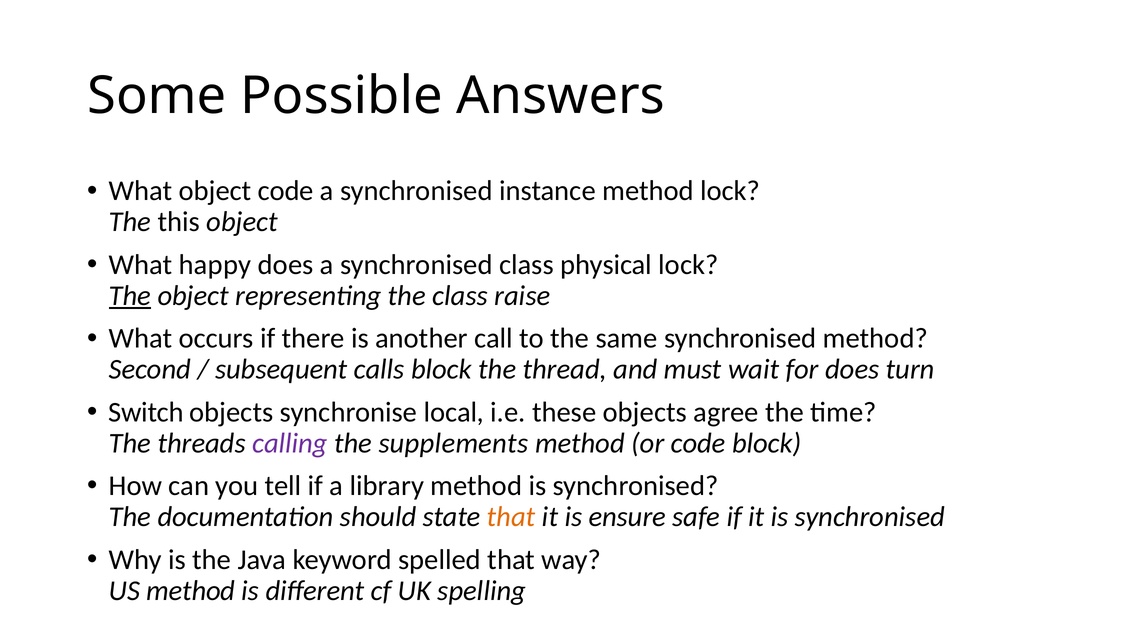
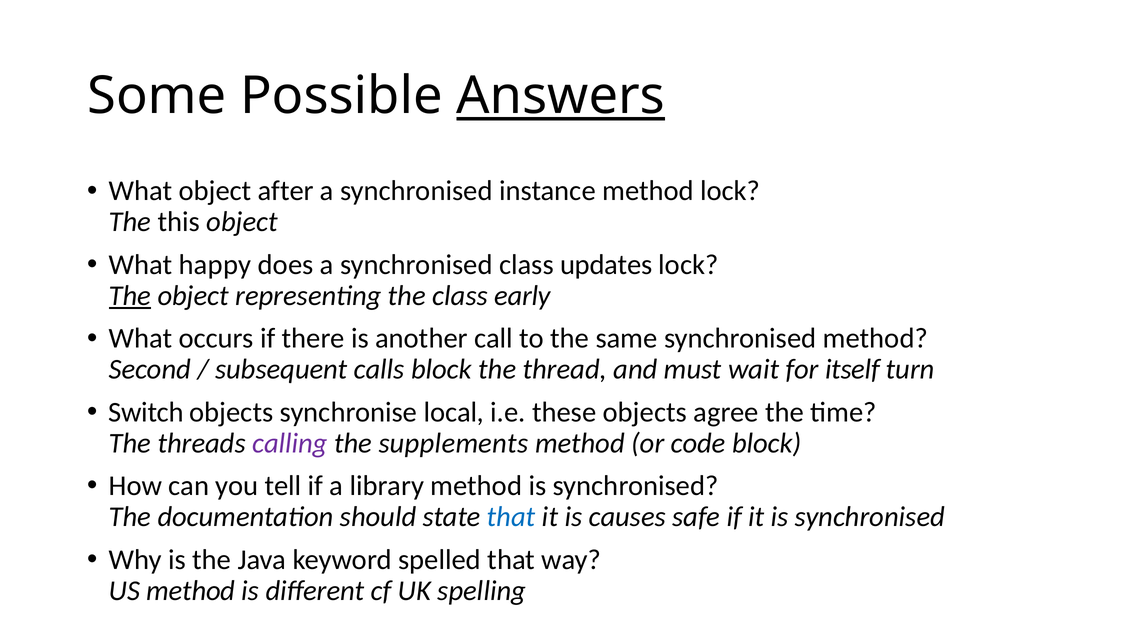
Answers underline: none -> present (561, 96)
object code: code -> after (286, 191)
physical: physical -> updates (606, 265)
raise: raise -> early (522, 296)
for does: does -> itself (852, 369)
that colour: orange -> blue (511, 517)
ensure: ensure -> causes (627, 517)
